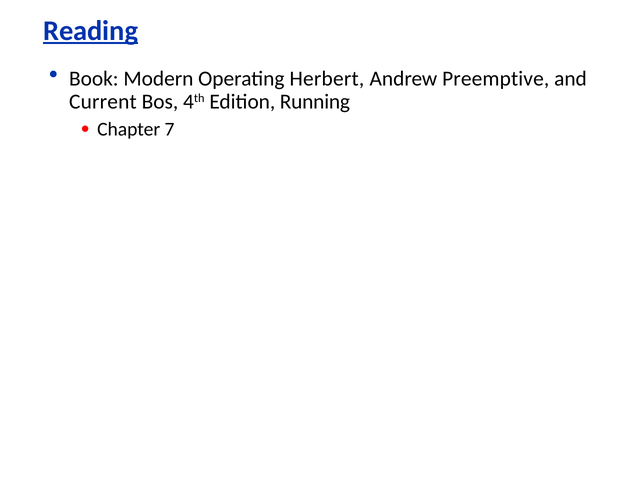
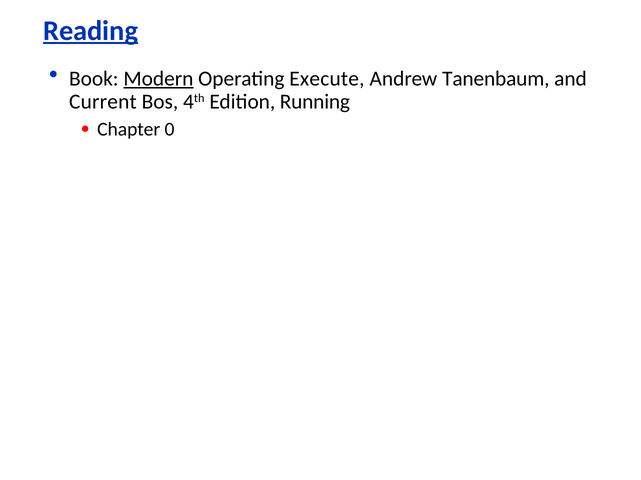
Modern underline: none -> present (158, 79)
Herbert: Herbert -> Execute (327, 79)
Preemptive: Preemptive -> Tanenbaum (496, 79)
7: 7 -> 0 (170, 130)
